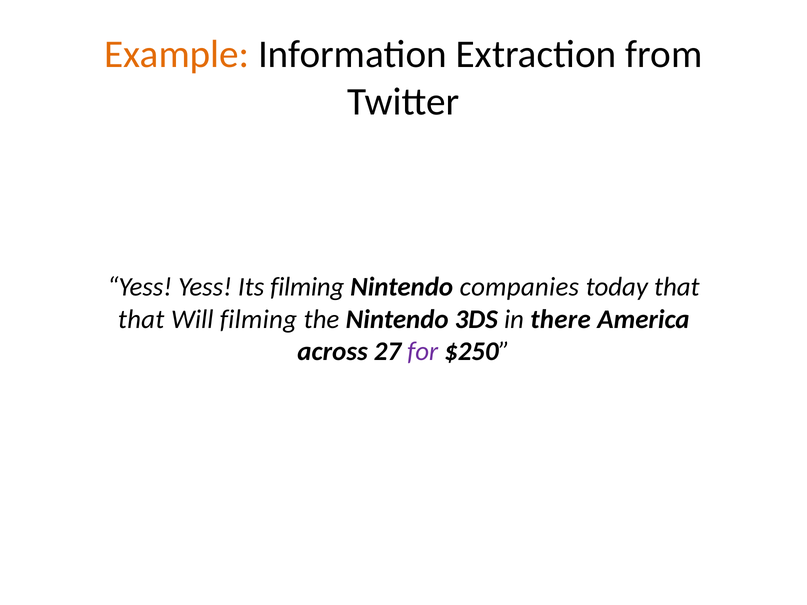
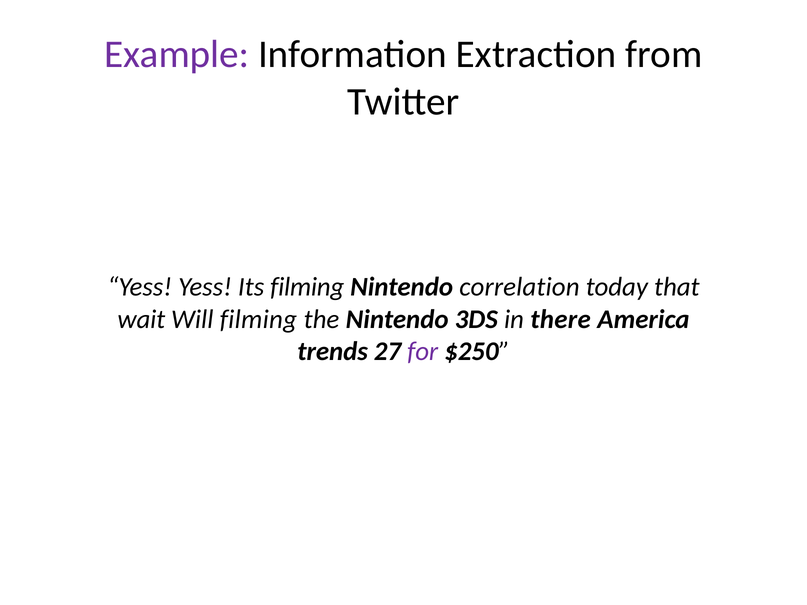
Example colour: orange -> purple (177, 55)
companies: companies -> correlation (519, 287)
that: that -> wait (141, 319)
across: across -> trends (333, 352)
